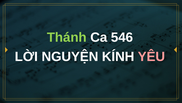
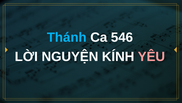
Thánh colour: light green -> light blue (67, 37)
